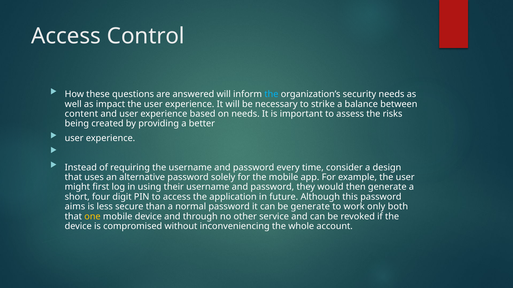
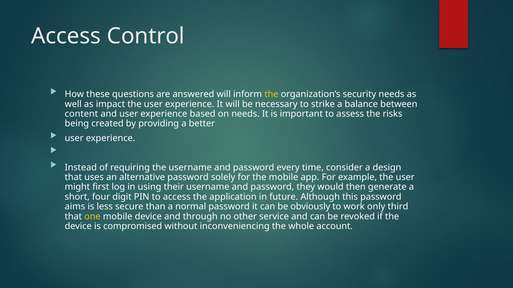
the colour: light blue -> yellow (271, 94)
be generate: generate -> obviously (310, 207)
both: both -> third (398, 207)
